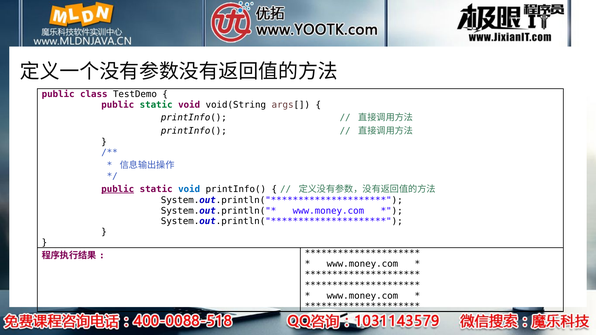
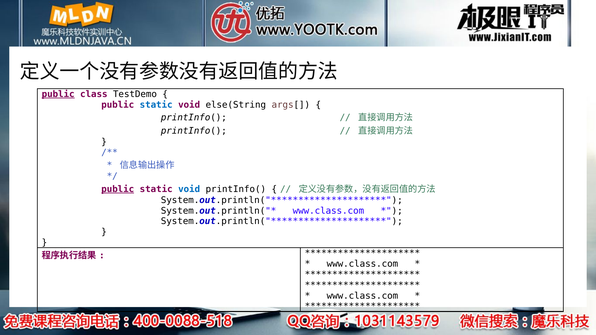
public underline: none -> present (58, 94)
static colour: green -> blue (156, 105)
void(String: void(String -> else(String (236, 105)
www.money.com: www.money.com -> www.class.com (328, 211)
www.money.com: www.money.com -> www.class.com (362, 264)
www.money.com: www.money.com -> www.class.com (362, 296)
